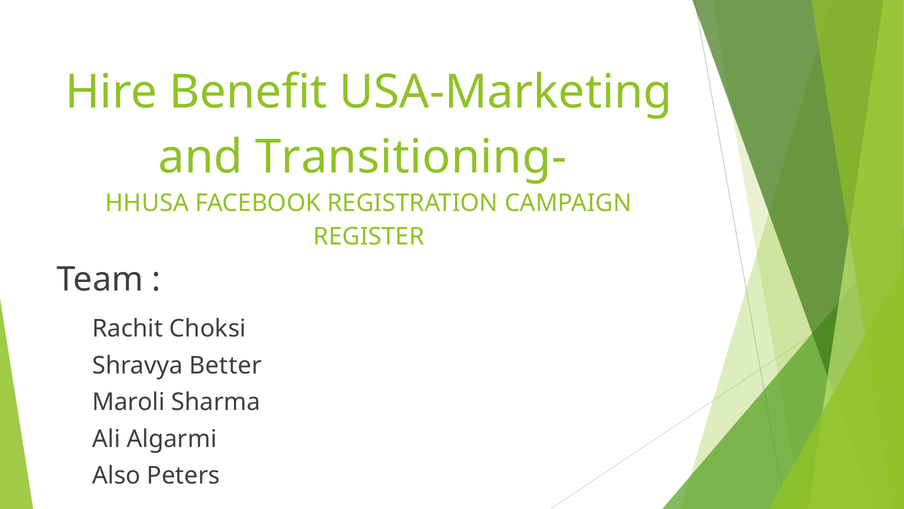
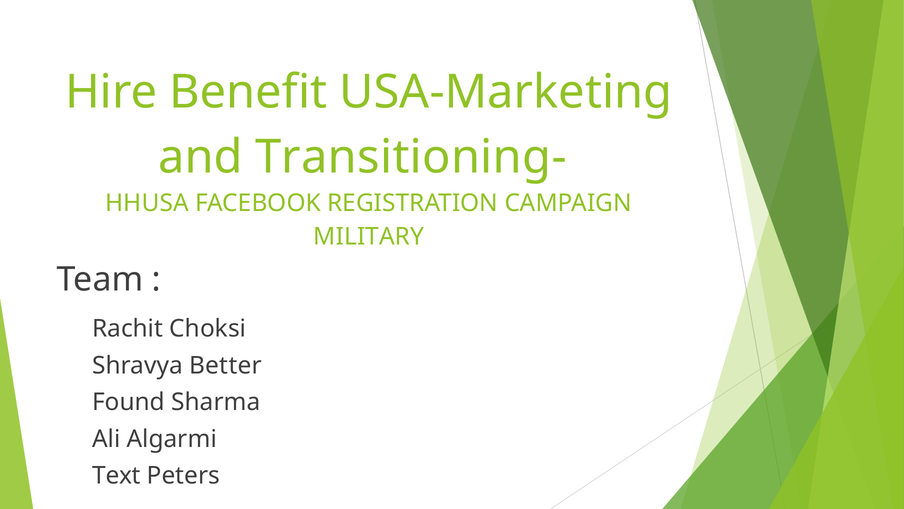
REGISTER: REGISTER -> MILITARY (369, 236)
Maroli: Maroli -> Found (129, 402)
Also: Also -> Text (116, 475)
